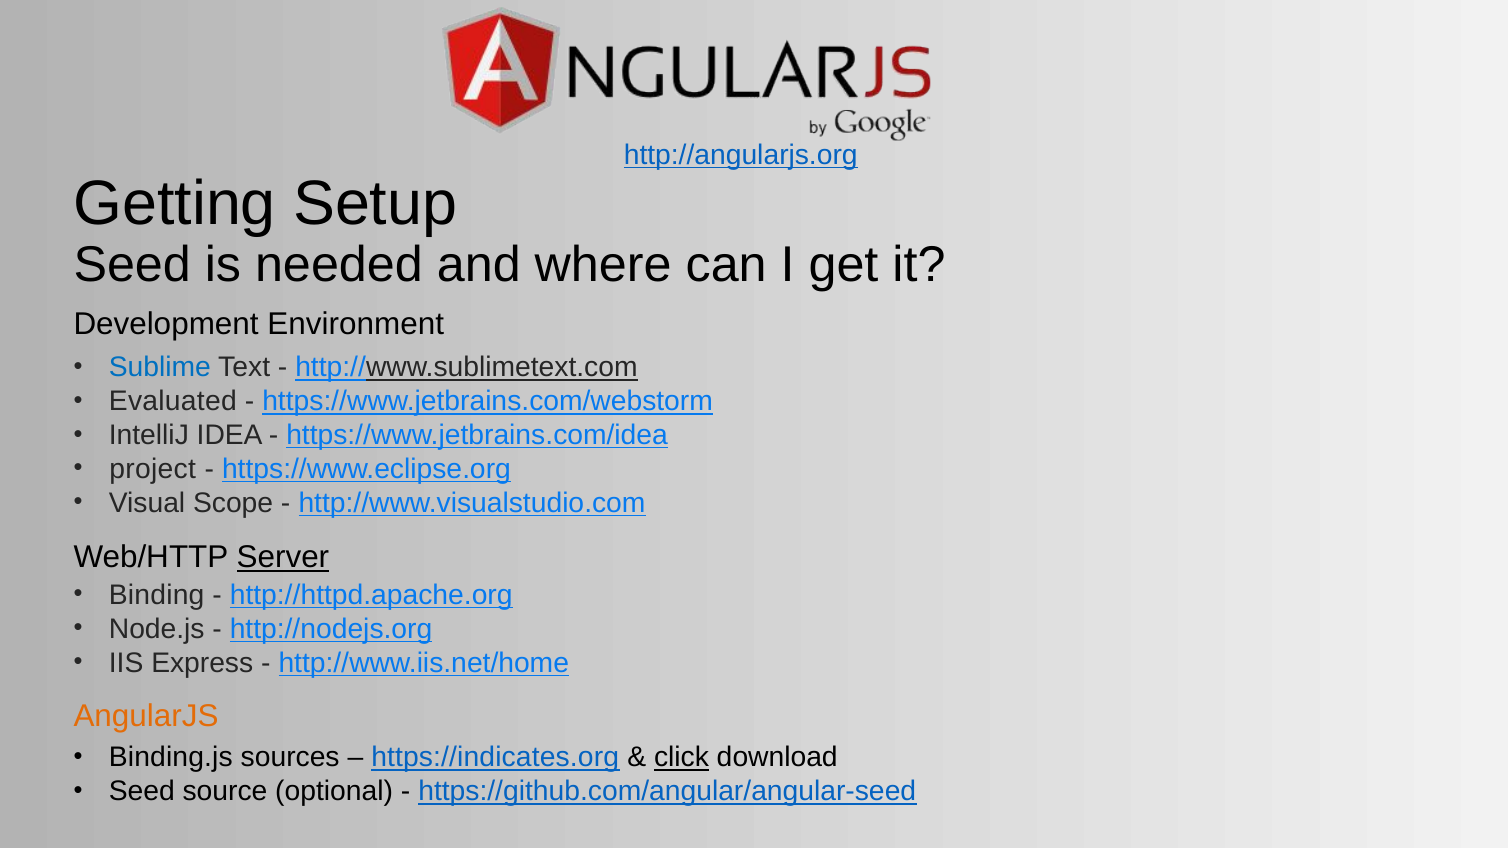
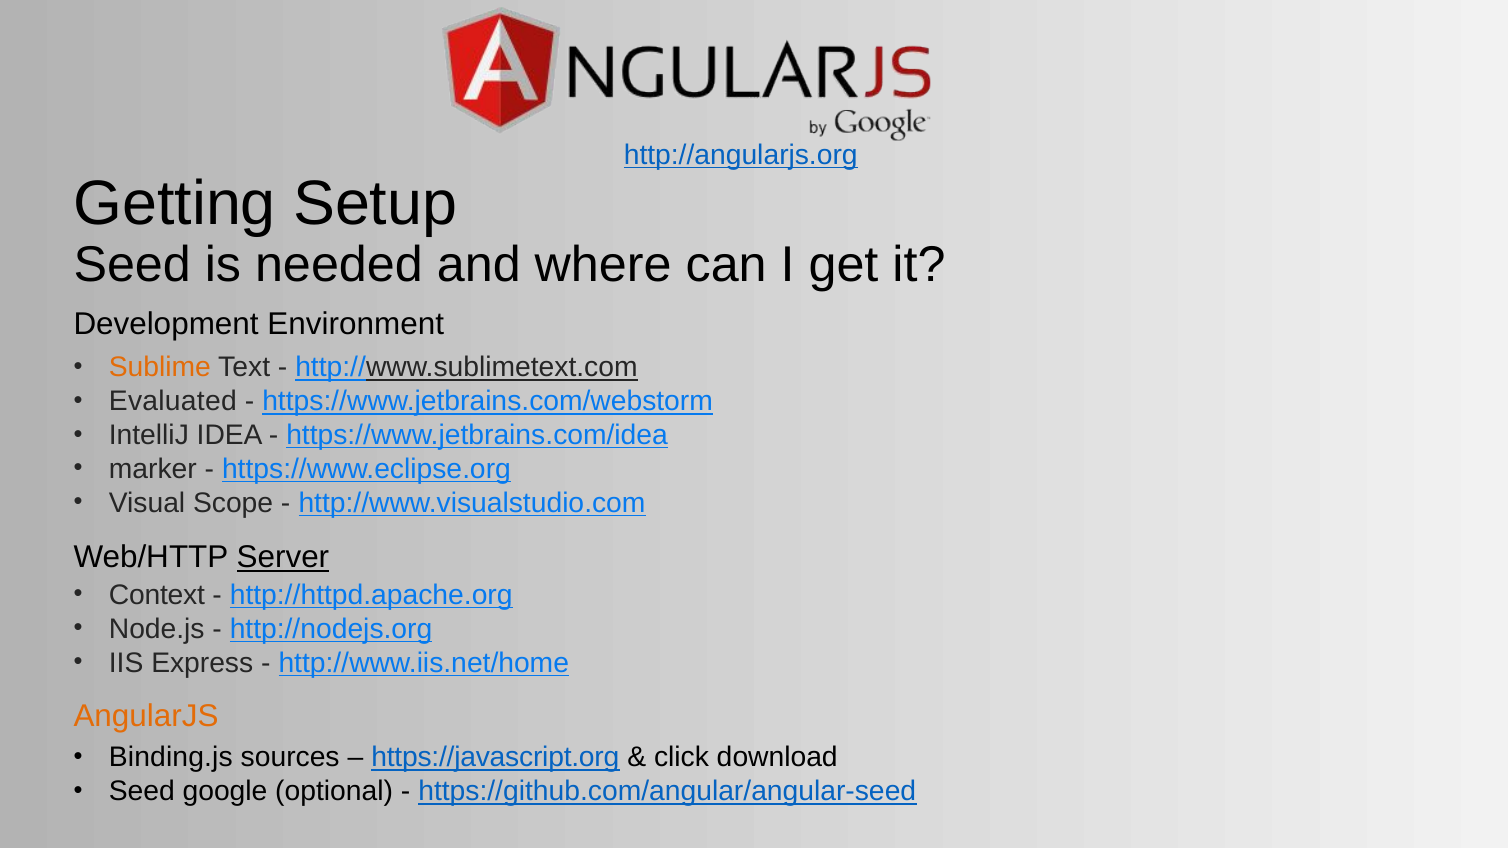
Sublime colour: blue -> orange (160, 367)
project: project -> marker (153, 469)
Binding: Binding -> Context (157, 595)
https://indicates.org: https://indicates.org -> https://javascript.org (495, 758)
click underline: present -> none (682, 758)
source: source -> google (225, 792)
